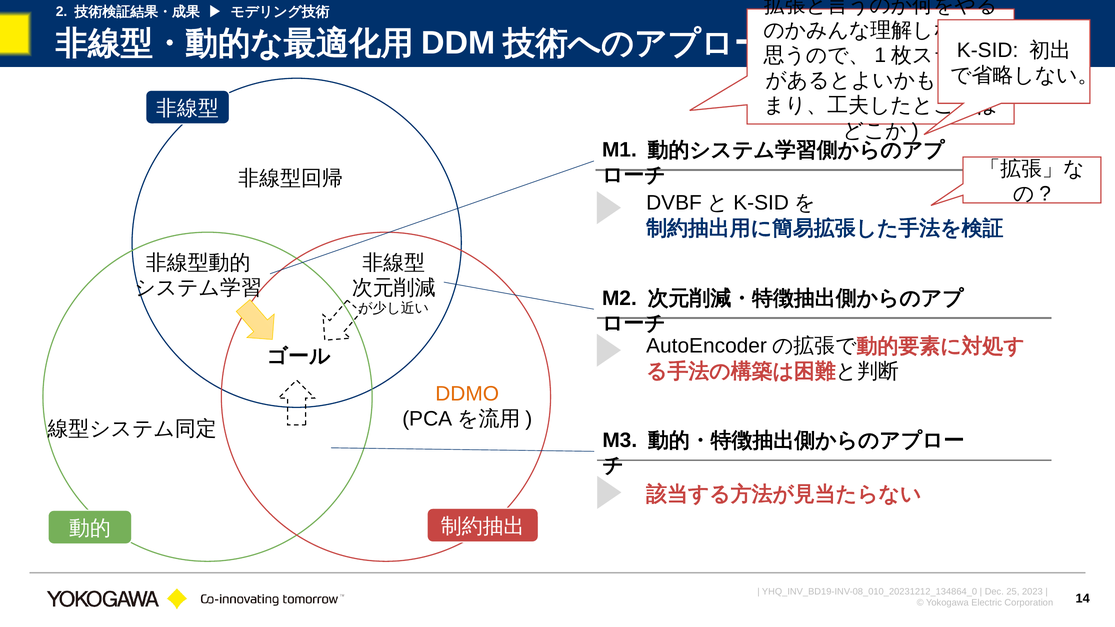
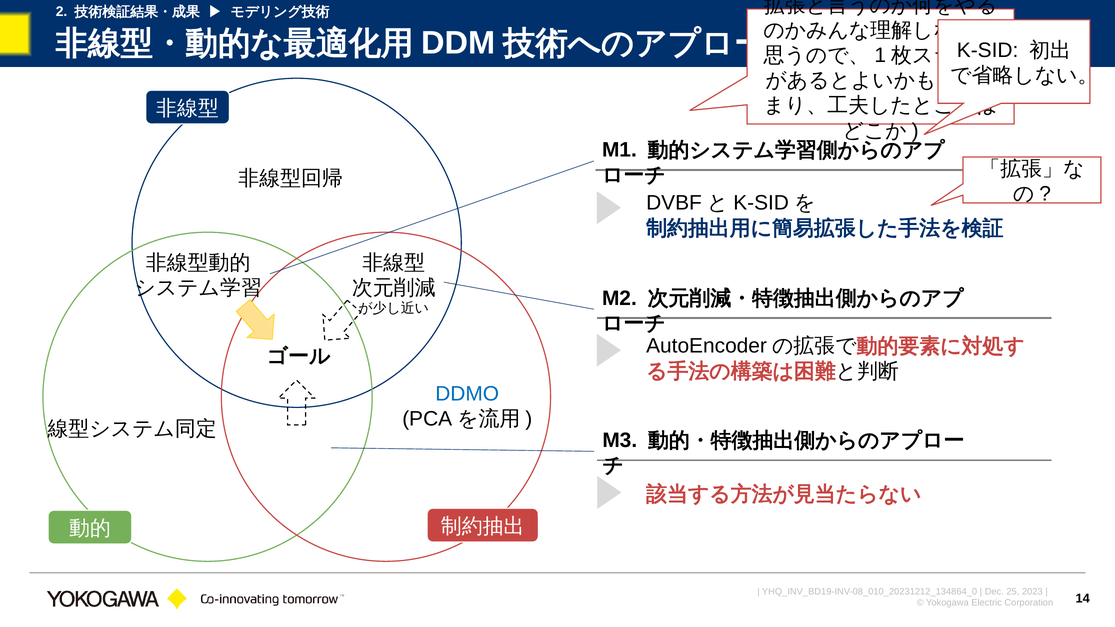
DDMO colour: orange -> blue (467, 394)
